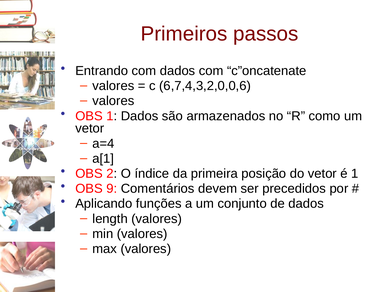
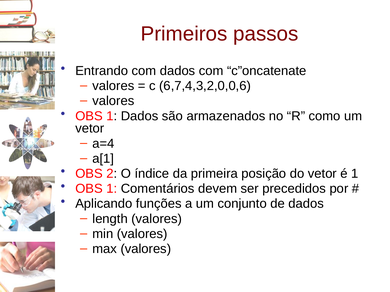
9: 9 -> 1 (112, 189)
